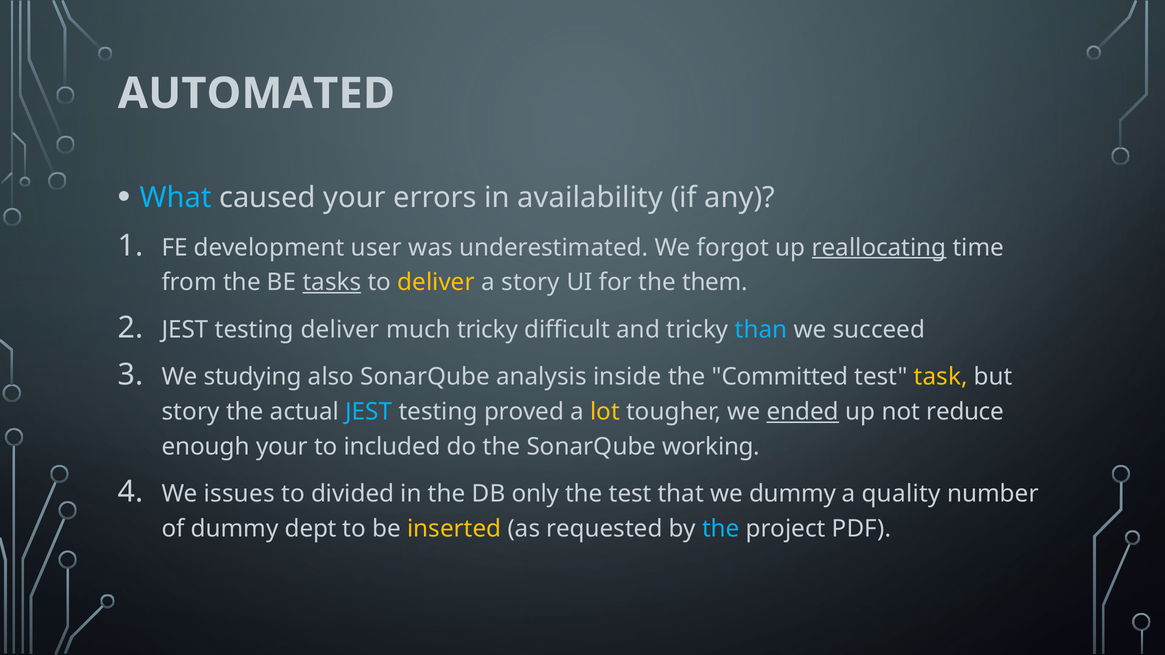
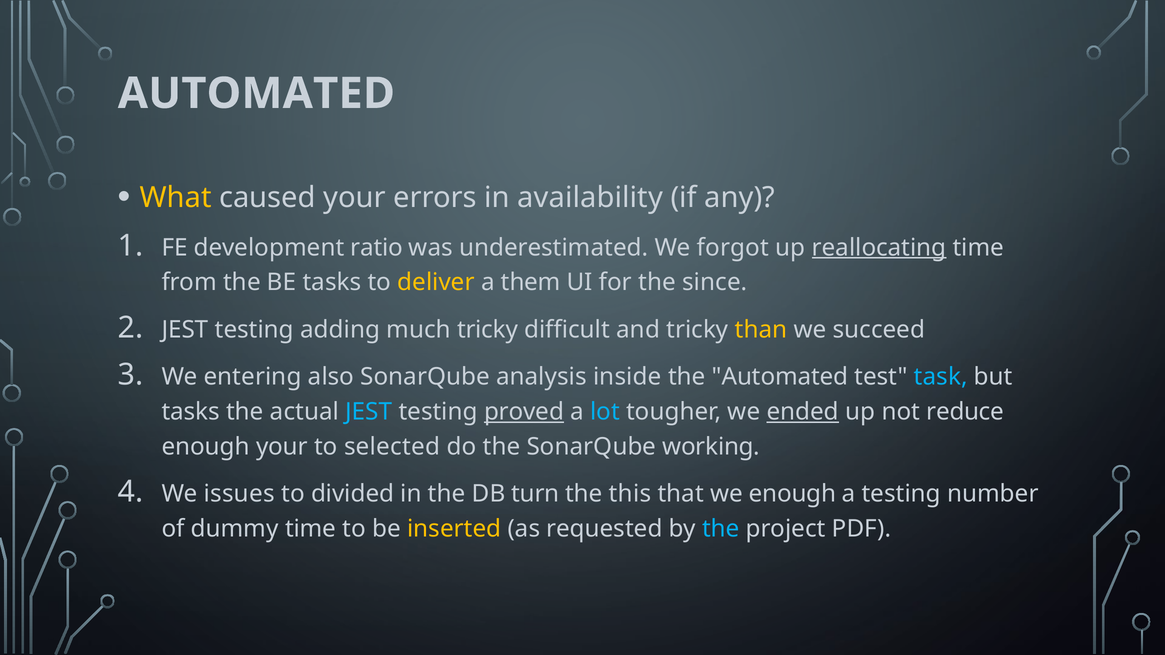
What colour: light blue -> yellow (176, 198)
user: user -> ratio (377, 248)
tasks underline: present -> none (332, 283)
a story: story -> them (531, 283)
them: them -> since (715, 283)
testing deliver: deliver -> adding (340, 330)
than colour: light blue -> yellow (761, 330)
studying: studying -> entering (253, 377)
the Committed: Committed -> Automated (780, 377)
task colour: yellow -> light blue (941, 377)
story: story -> tasks (191, 412)
proved underline: none -> present (524, 412)
lot colour: yellow -> light blue (605, 412)
included: included -> selected (392, 447)
only: only -> turn (535, 494)
the test: test -> this (630, 494)
we dummy: dummy -> enough (793, 494)
a quality: quality -> testing (901, 494)
dummy dept: dept -> time (311, 529)
